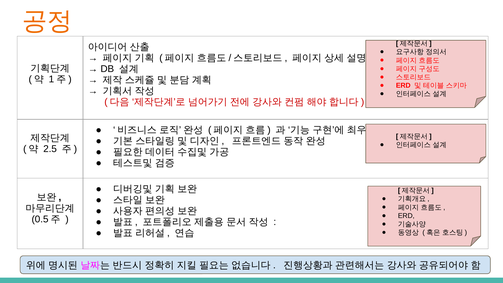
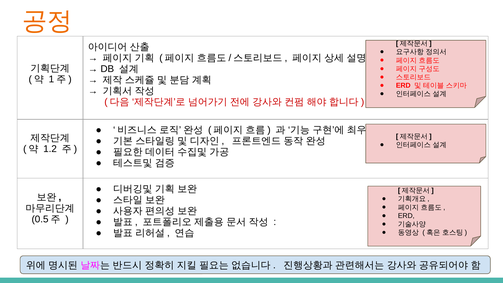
2.5: 2.5 -> 1.2 (50, 149)
